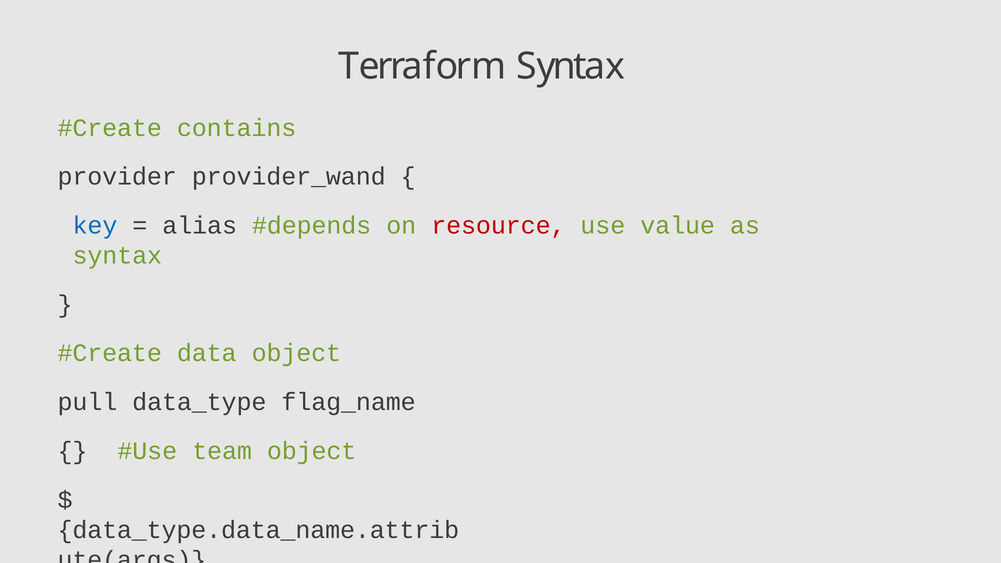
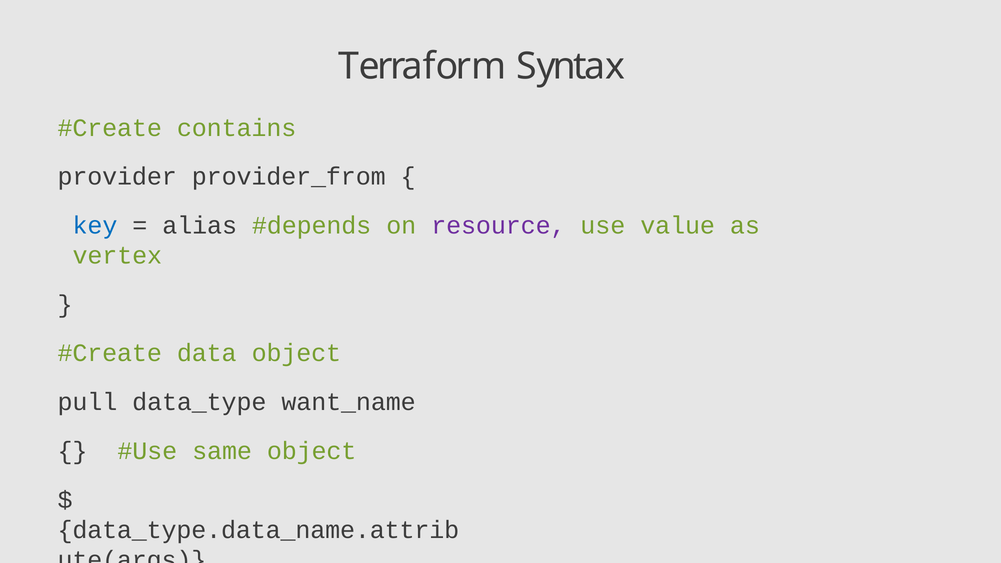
provider_wand: provider_wand -> provider_from (289, 177)
resource colour: red -> purple (498, 225)
syntax: syntax -> vertex (117, 256)
flag_name: flag_name -> want_name (349, 402)
team: team -> same (222, 451)
